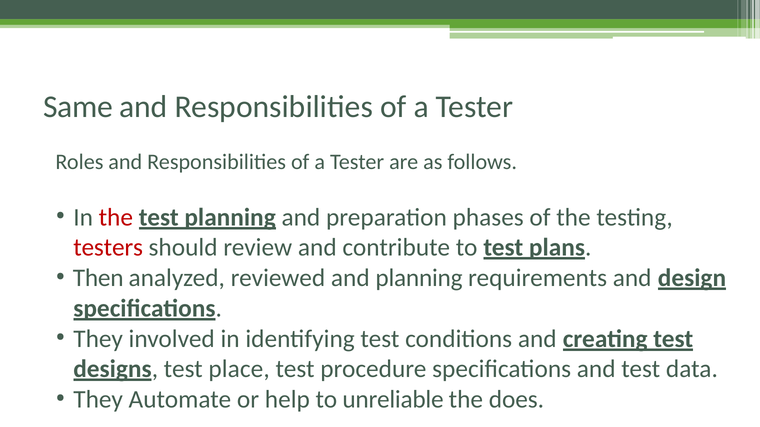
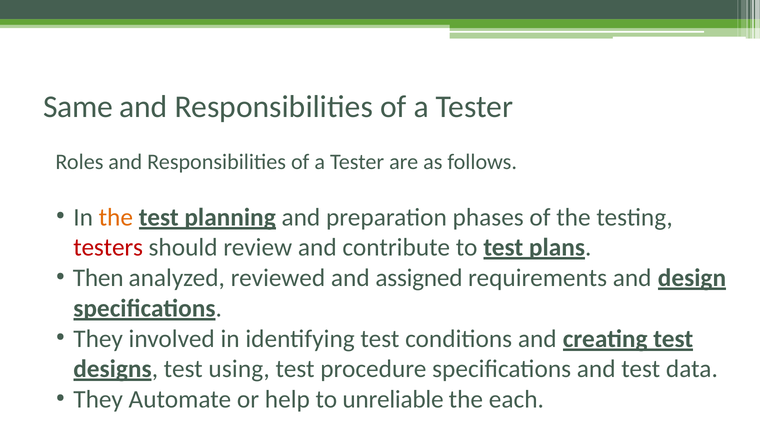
the colour: red -> orange (116, 217)
and planning: planning -> assigned (419, 278)
place: place -> using (239, 369)
does: does -> each (516, 400)
